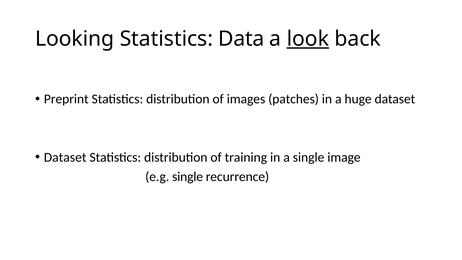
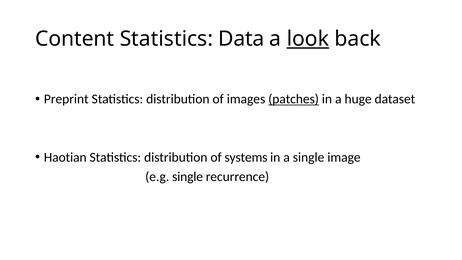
Looking: Looking -> Content (75, 39)
patches underline: none -> present (294, 99)
Dataset: Dataset -> Haotian (65, 157)
training: training -> systems (246, 157)
